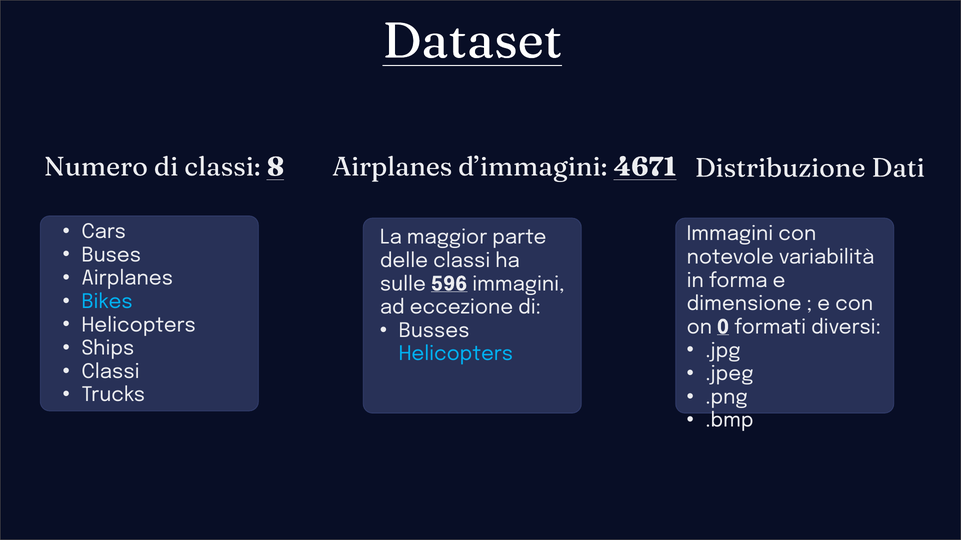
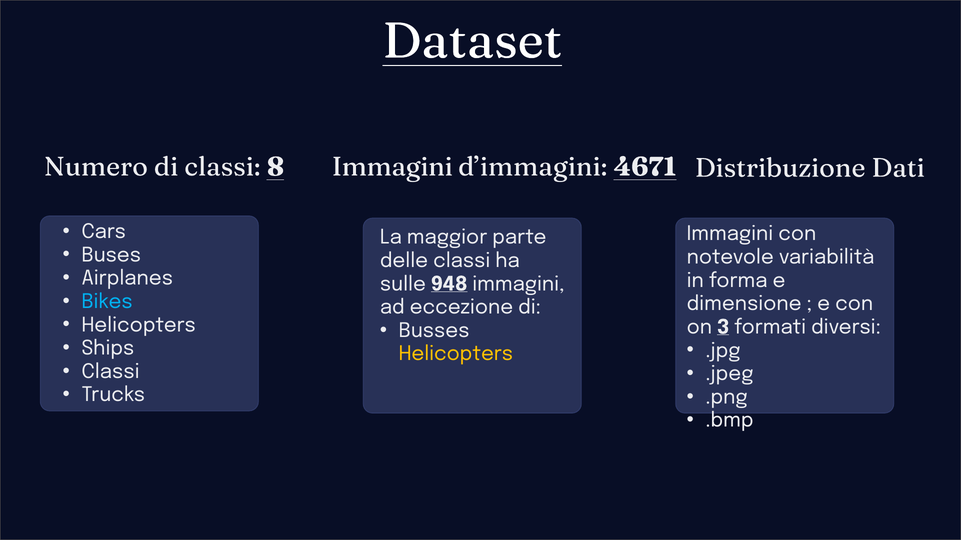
Airplanes: Airplanes -> Immagini (392, 167)
596: 596 -> 948 (449, 284)
0: 0 -> 3 (723, 327)
Helicopters colour: light blue -> yellow (456, 354)
